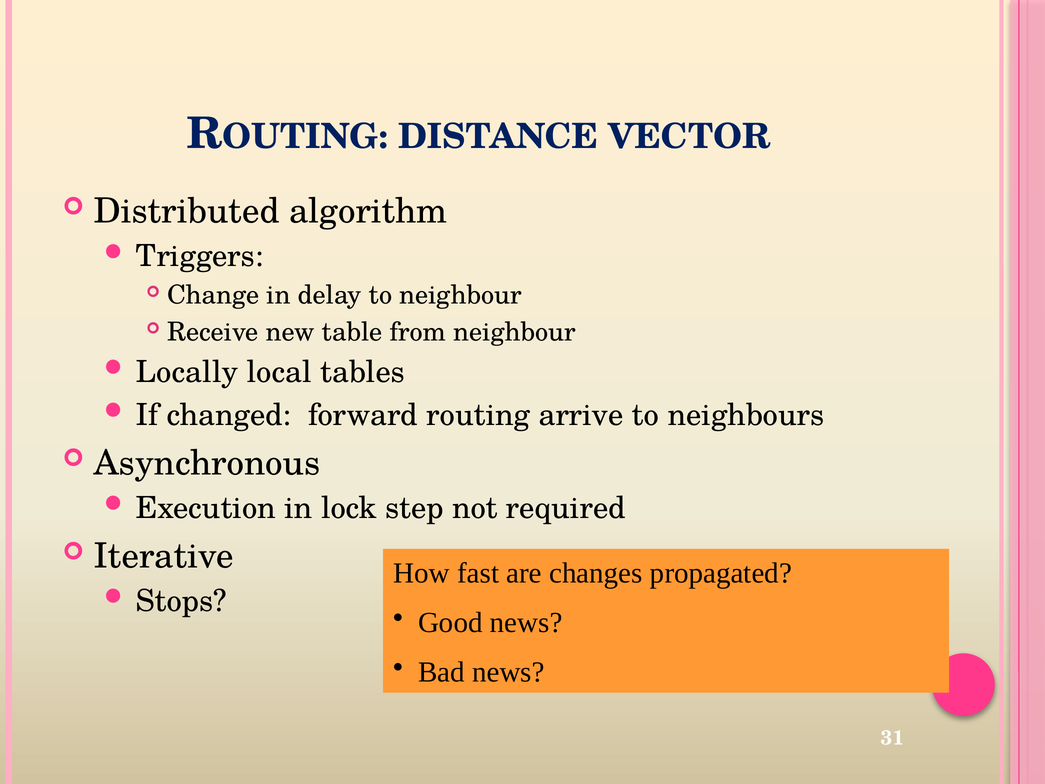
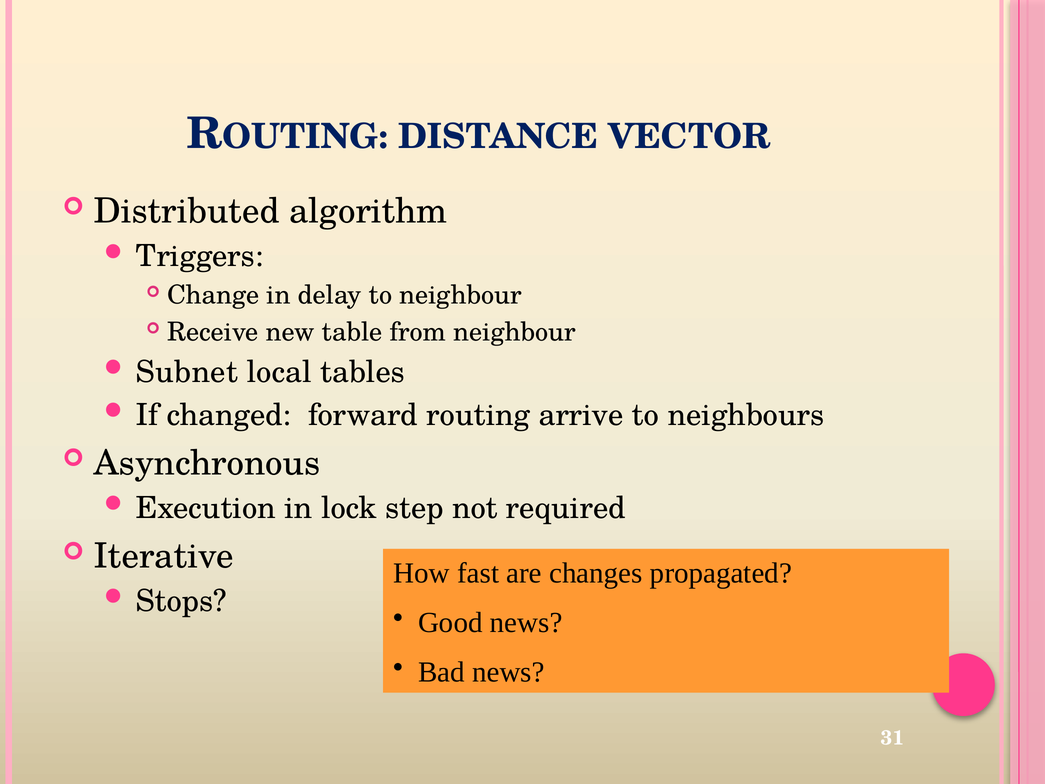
Locally: Locally -> Subnet (187, 372)
